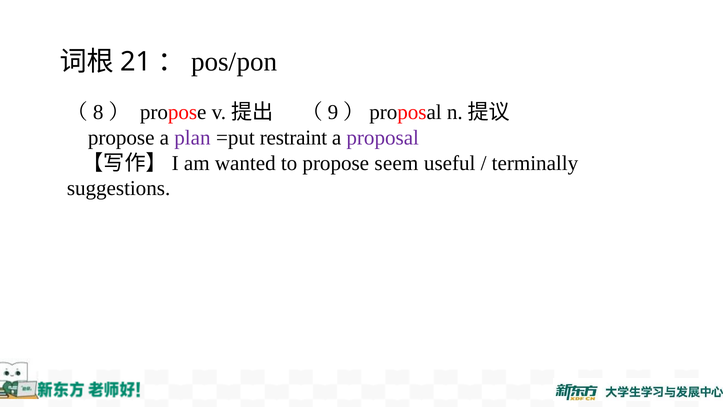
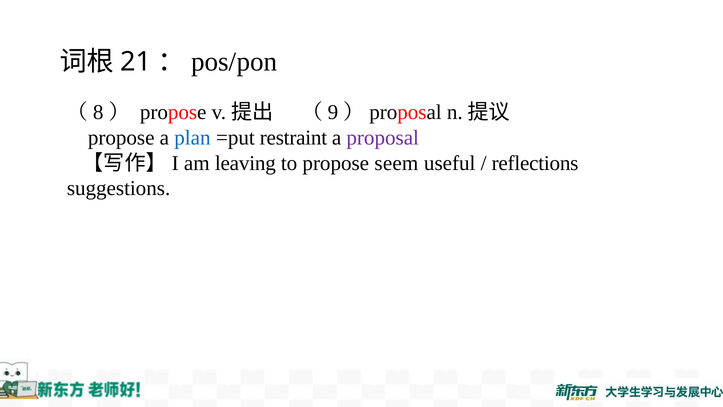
plan colour: purple -> blue (192, 138)
wanted: wanted -> leaving (245, 163)
terminally: terminally -> reflections (535, 163)
